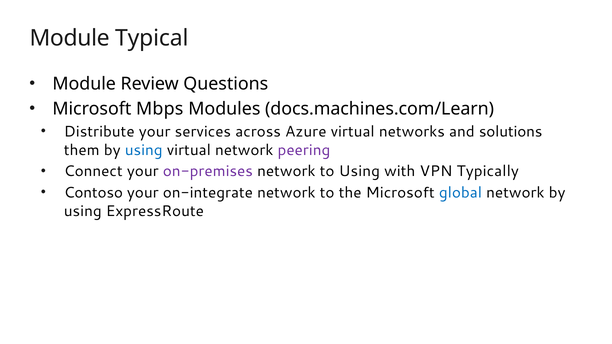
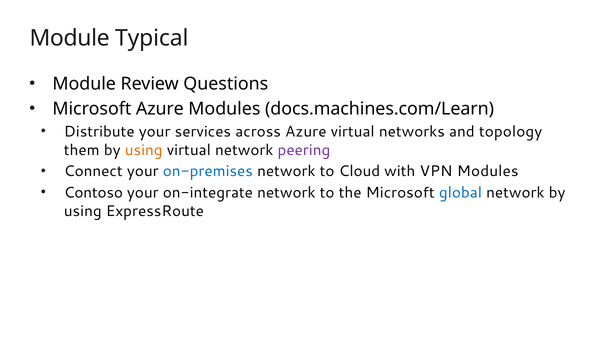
Microsoft Mbps: Mbps -> Azure (160, 109)
solutions: solutions -> topology (511, 132)
using colour: blue -> orange (144, 150)
on-premises colour: purple -> blue (208, 172)
to Using: Using -> Cloud (359, 172)
VPN Typically: Typically -> Modules (488, 172)
